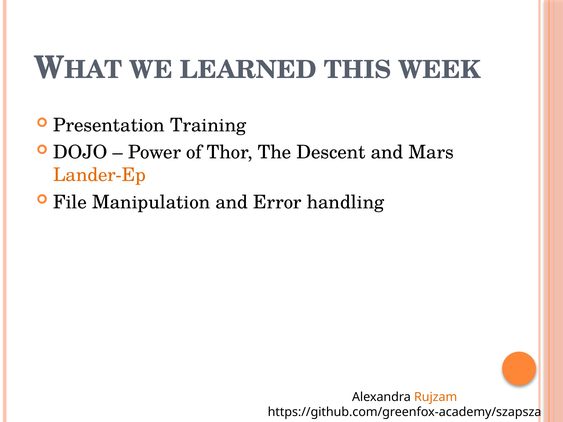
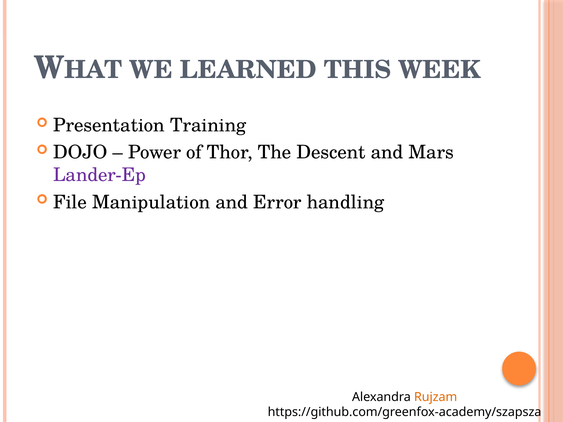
Lander-Ep colour: orange -> purple (100, 175)
